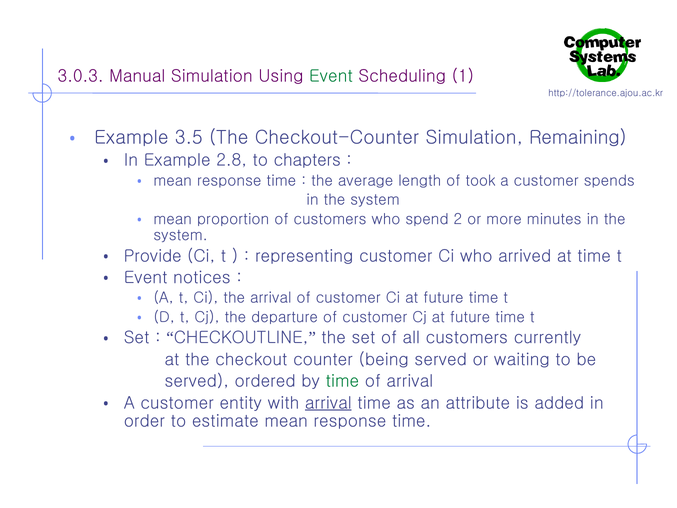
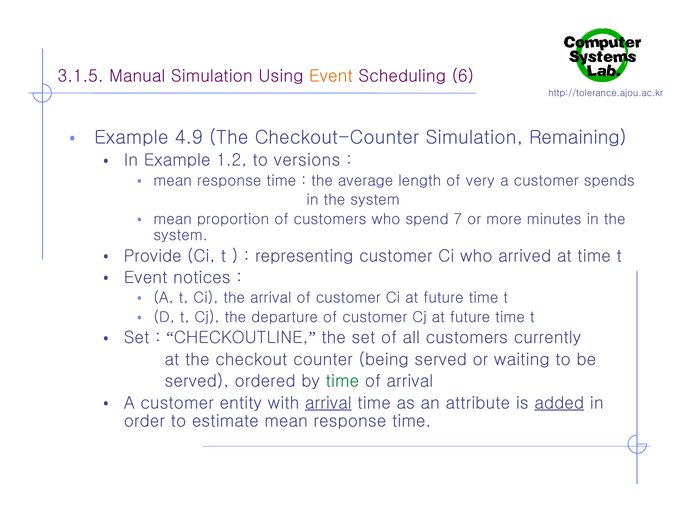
3.0.3: 3.0.3 -> 3.1.5 (81, 76)
Event colour: green -> orange (331, 76)
1: 1 -> 6 (463, 76)
3.5: 3.5 -> 4.9 (189, 138)
2.8: 2.8 -> 1.2 (232, 160)
chapters: chapters -> versions (307, 160)
took: took -> very (480, 181)
2: 2 -> 7 (458, 219)
added underline: none -> present (559, 403)
